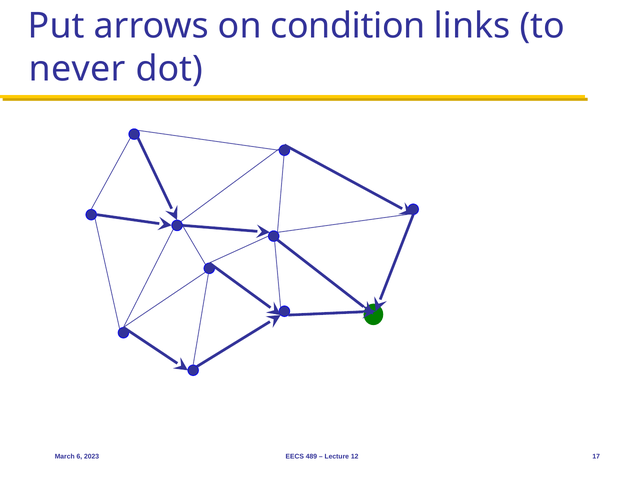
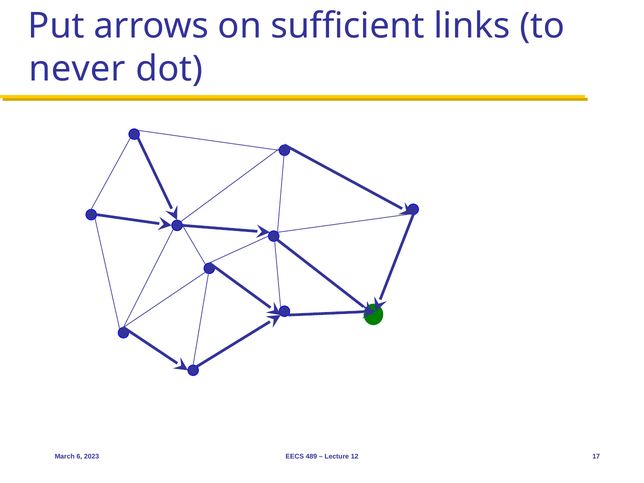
condition: condition -> sufficient (348, 26)
